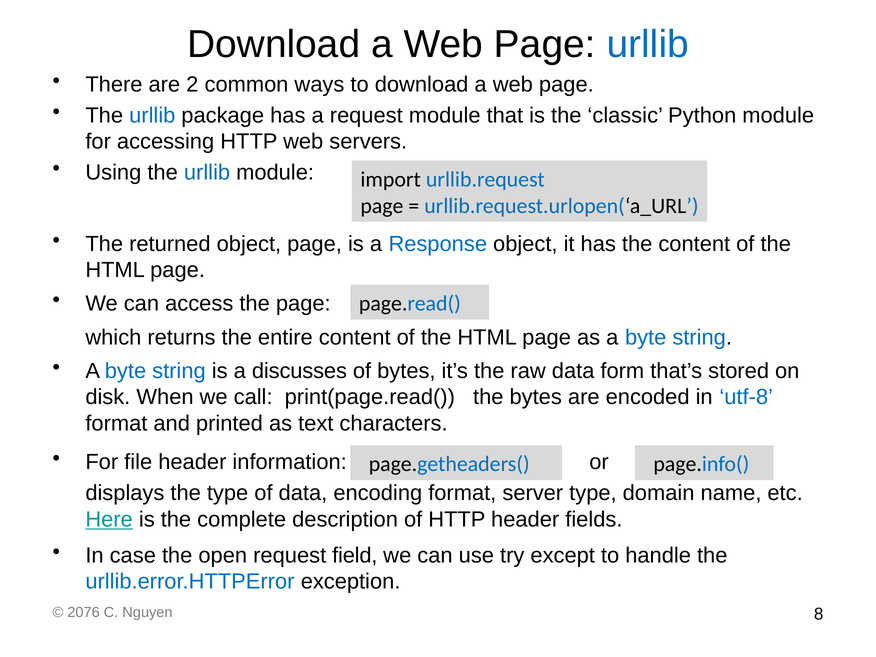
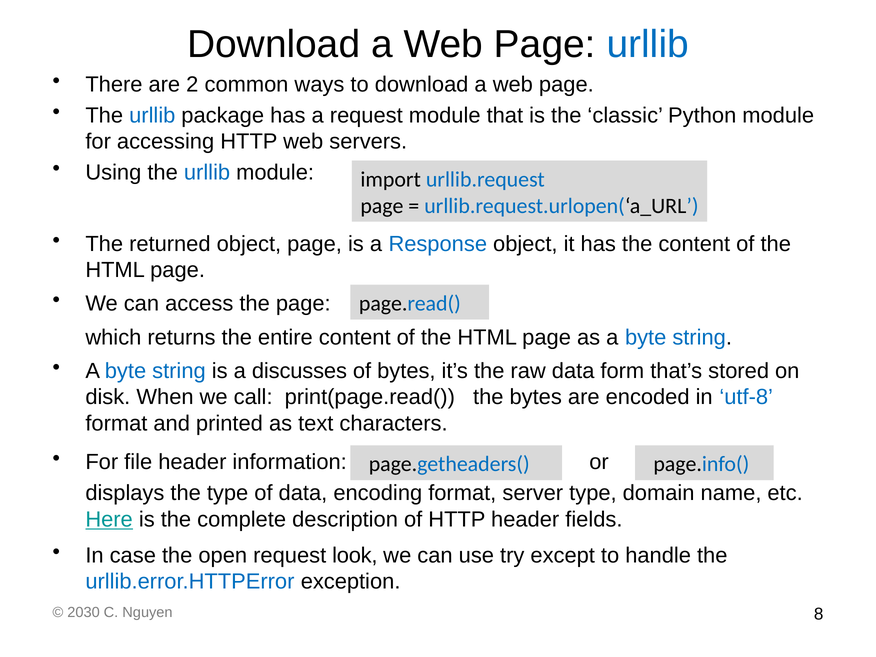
field: field -> look (355, 555)
2076: 2076 -> 2030 (84, 612)
